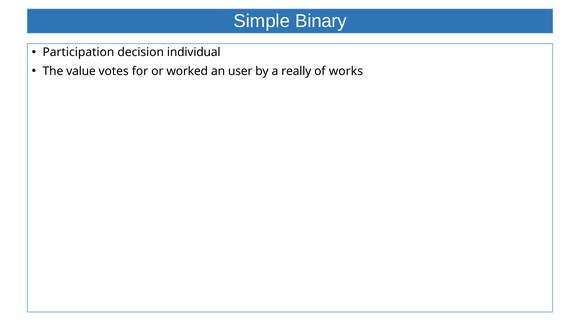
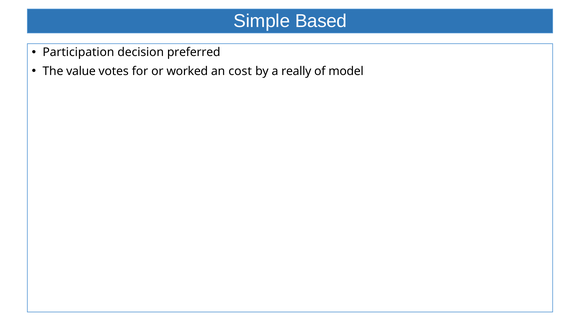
Binary: Binary -> Based (321, 21)
individual: individual -> preferred (194, 52)
user: user -> cost (240, 71)
works: works -> model (346, 71)
